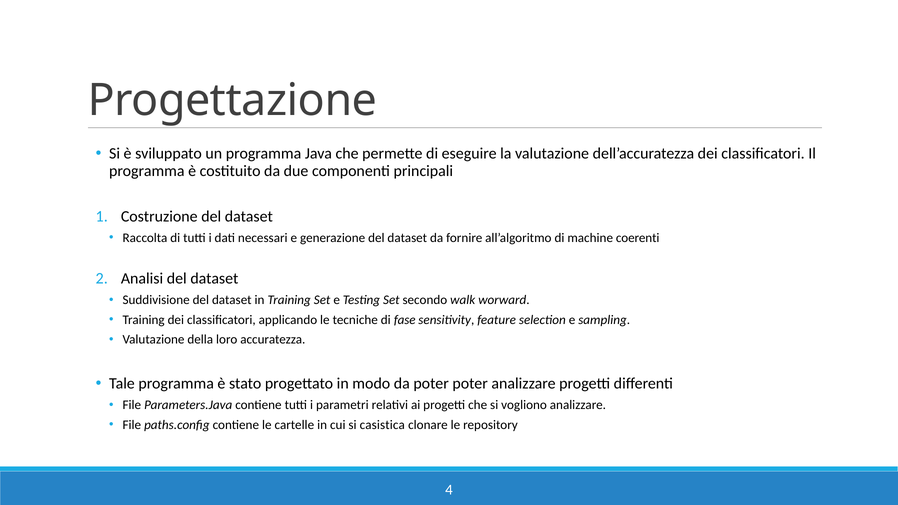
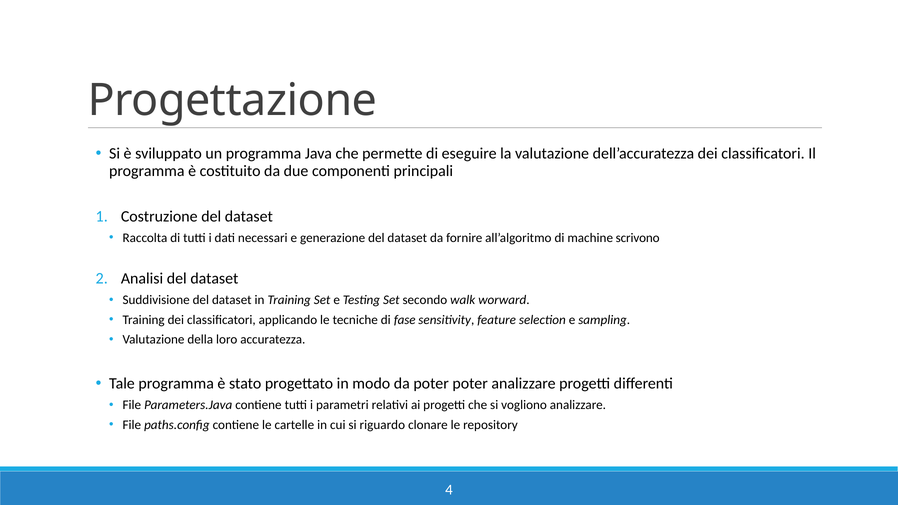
coerenti: coerenti -> scrivono (638, 238)
casistica: casistica -> riguardo (382, 425)
